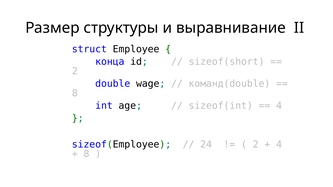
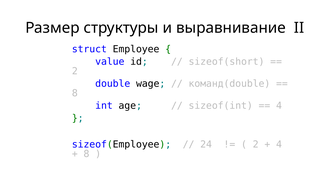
конца: конца -> value (110, 62)
